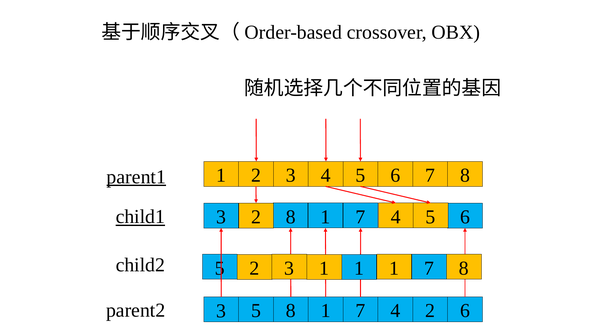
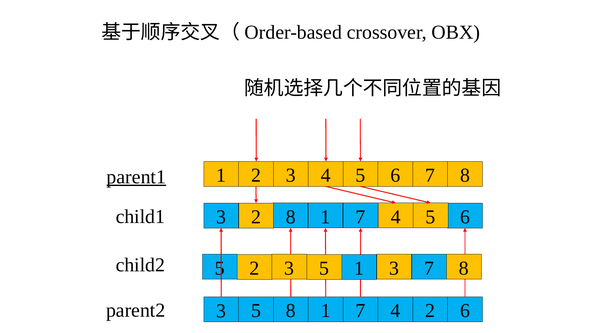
child1 underline: present -> none (140, 217)
2 1: 1 -> 5 (324, 269)
1: 1 -> 3 (394, 269)
